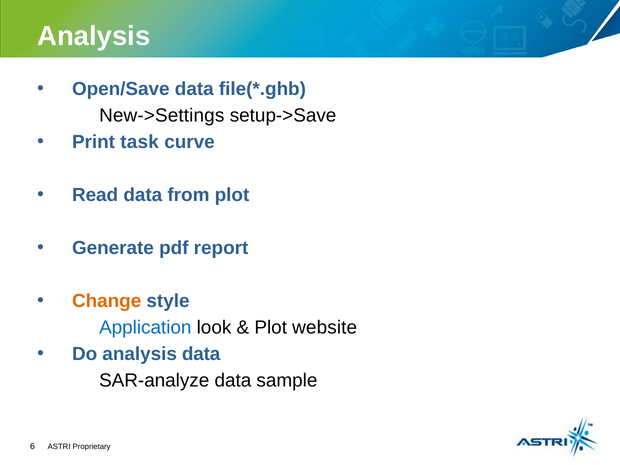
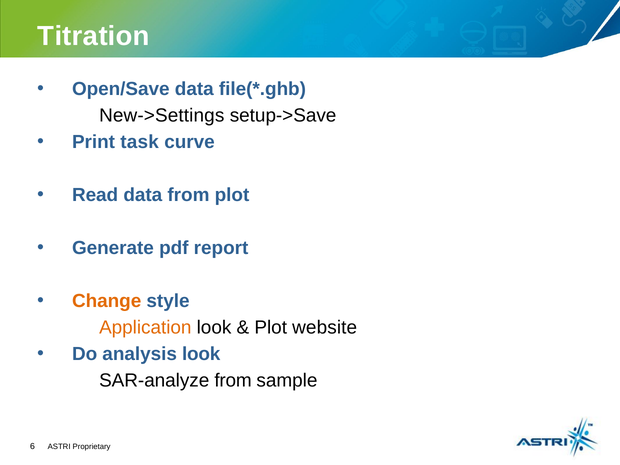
Analysis: Analysis -> Titration (94, 36)
Application colour: blue -> orange (145, 328)
analysis data: data -> look (201, 354)
SAR-analyze data: data -> from (233, 381)
